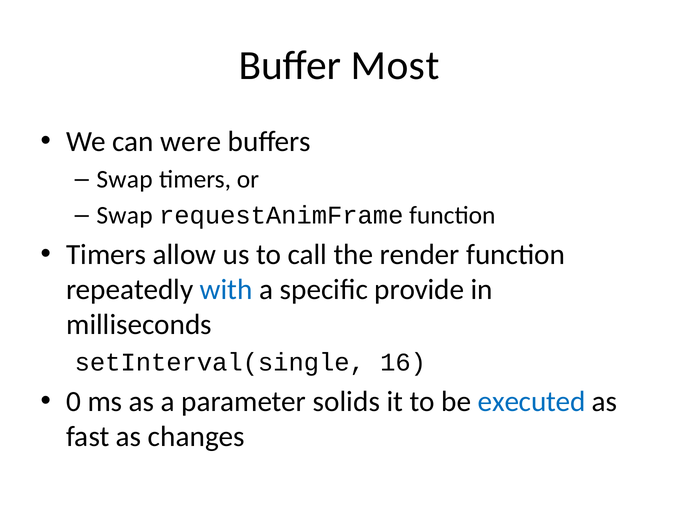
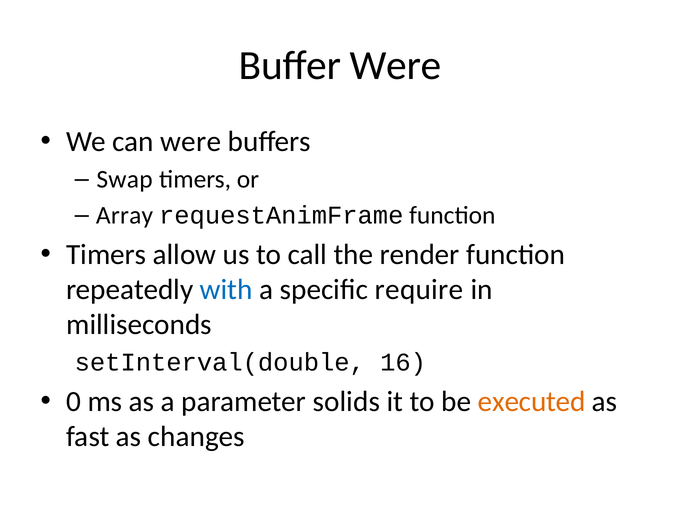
Buffer Most: Most -> Were (396, 66)
Swap: Swap -> Array (125, 216)
provide: provide -> require (419, 290)
setInterval(single: setInterval(single -> setInterval(double (220, 363)
executed colour: blue -> orange (532, 402)
